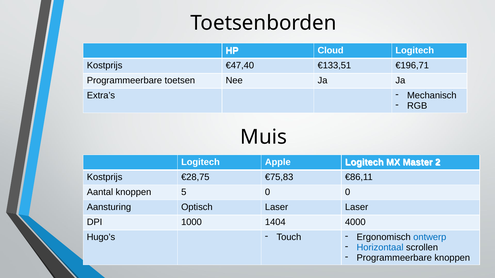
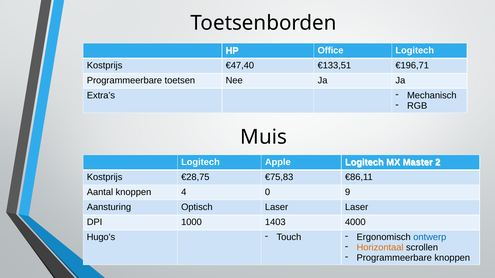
Cloud: Cloud -> Office (331, 51)
5: 5 -> 4 (184, 192)
0 0: 0 -> 9 (348, 192)
1404: 1404 -> 1403 (275, 223)
Horizontaal colour: blue -> orange (380, 248)
